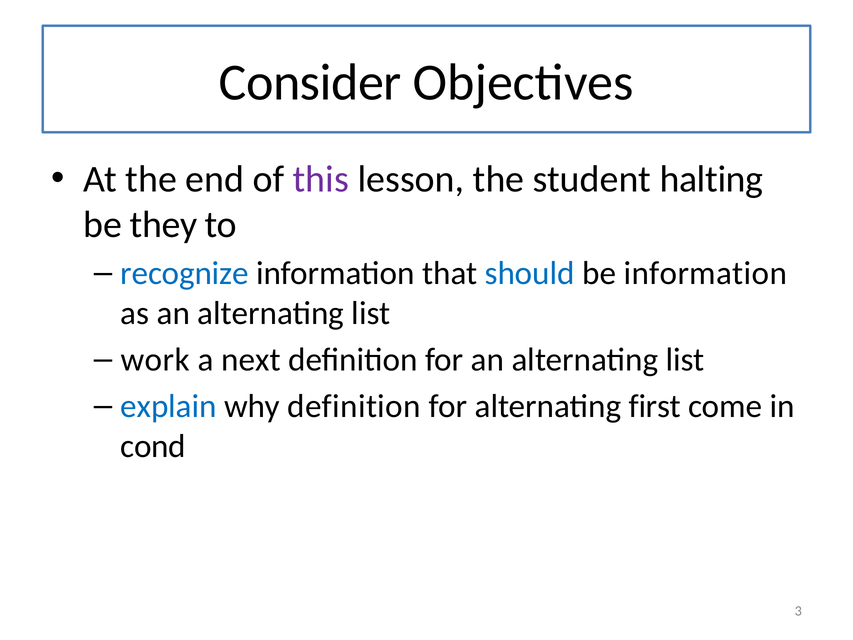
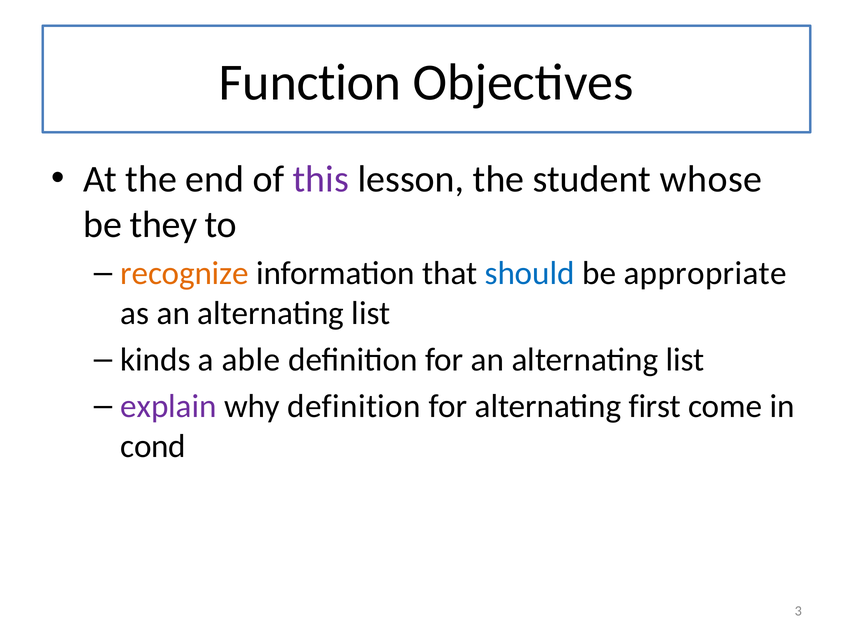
Consider: Consider -> Function (310, 83)
halting: halting -> whose (711, 179)
recognize colour: blue -> orange (185, 273)
be information: information -> appropriate (705, 273)
work: work -> kinds (156, 360)
next: next -> able (251, 360)
explain colour: blue -> purple (169, 406)
